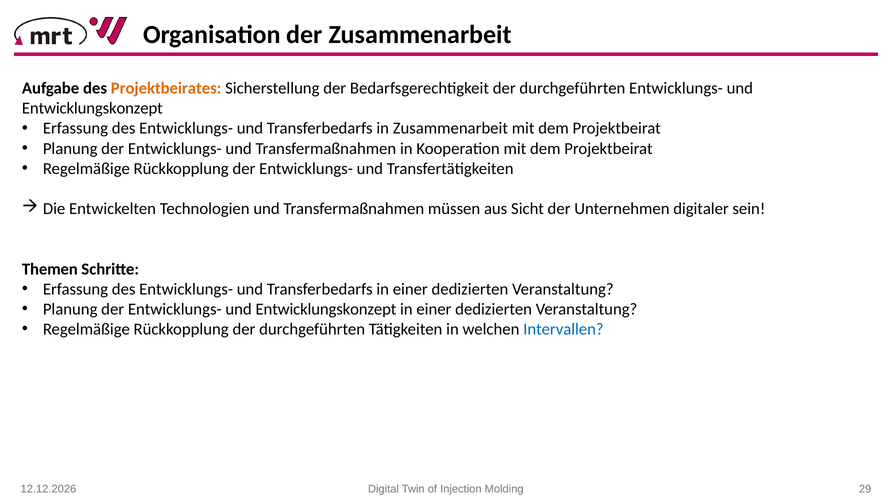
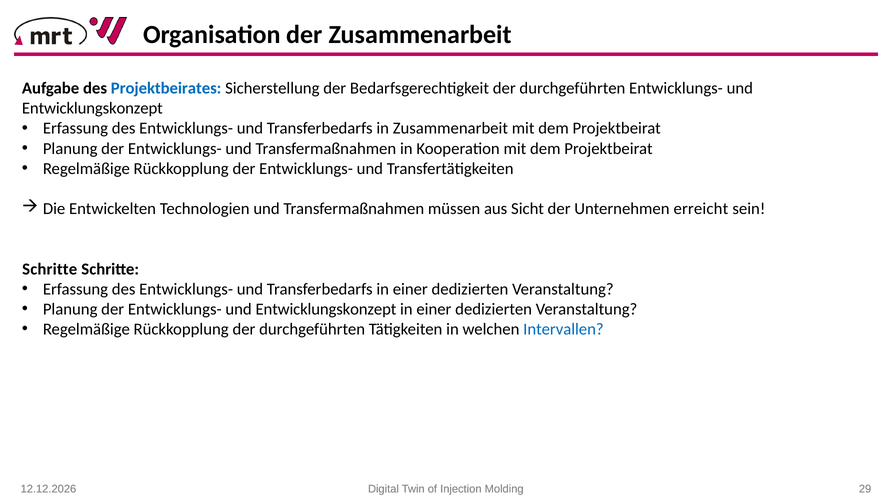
Projektbeirates colour: orange -> blue (166, 88)
digitaler: digitaler -> erreicht (701, 209)
Themen: Themen -> Schritte (50, 269)
